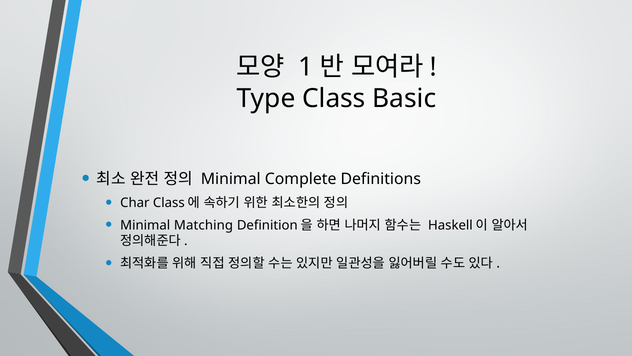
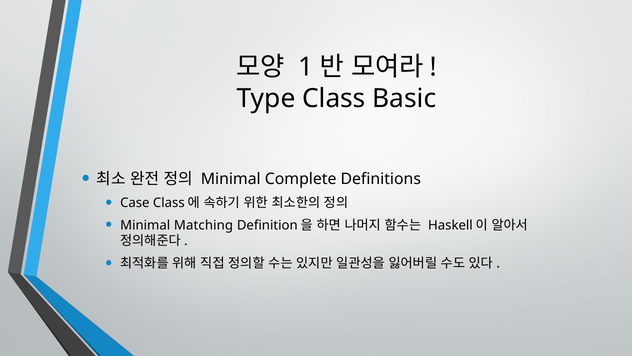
Char: Char -> Case (135, 203)
